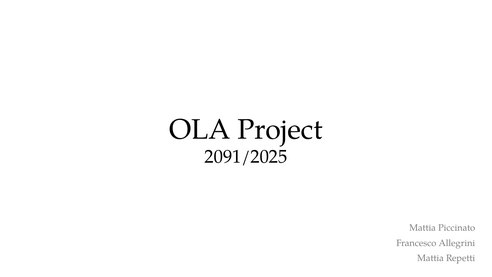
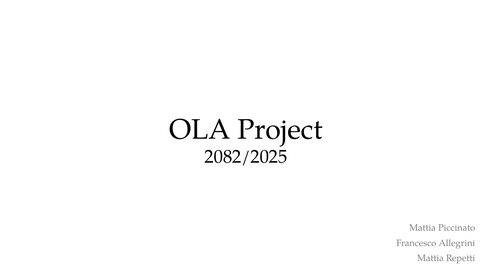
2091/2025: 2091/2025 -> 2082/2025 (246, 157)
